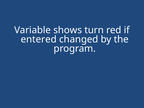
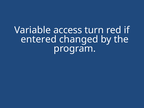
shows: shows -> access (68, 30)
